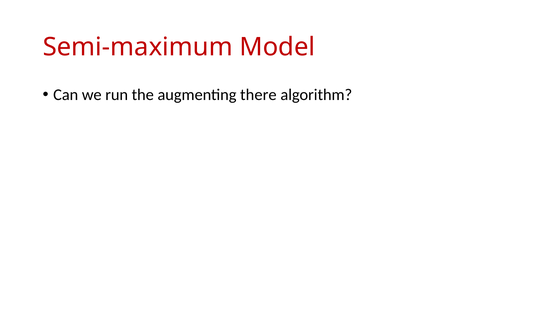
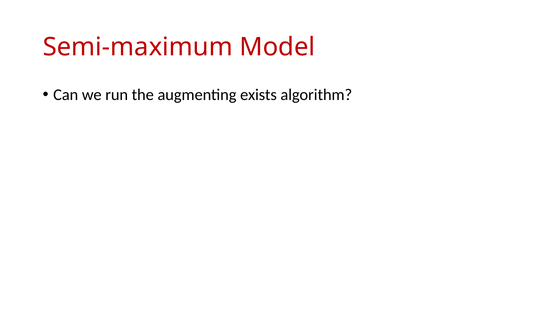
there: there -> exists (258, 95)
